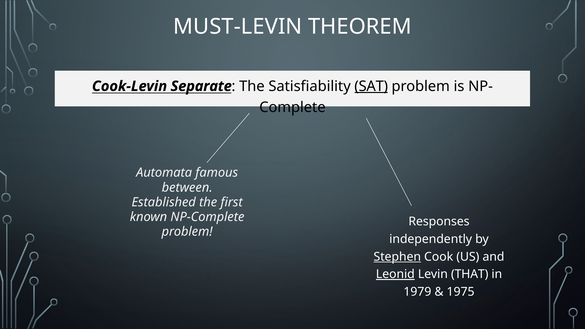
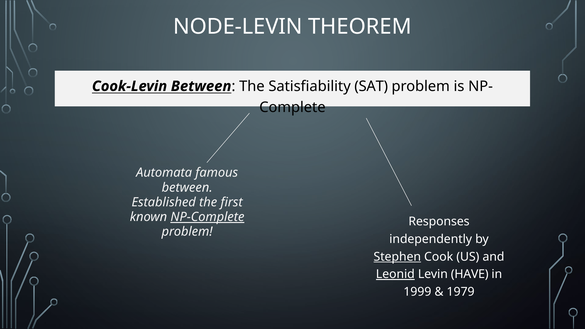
MUST-LEVIN: MUST-LEVIN -> NODE-LEVIN (238, 27)
Cook-Levin Separate: Separate -> Between (201, 86)
SAT underline: present -> none (371, 86)
NP-Complete underline: none -> present (207, 217)
THAT: THAT -> HAVE (470, 274)
1979: 1979 -> 1999 (417, 292)
1975: 1975 -> 1979 (461, 292)
